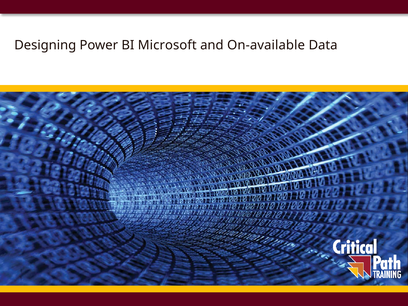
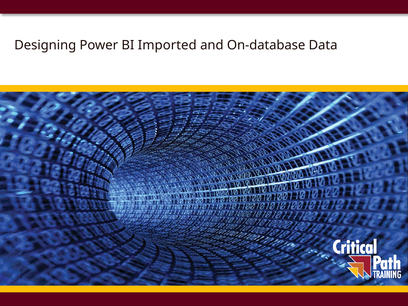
Microsoft: Microsoft -> Imported (167, 45)
On-available: On-available -> On-database (266, 45)
